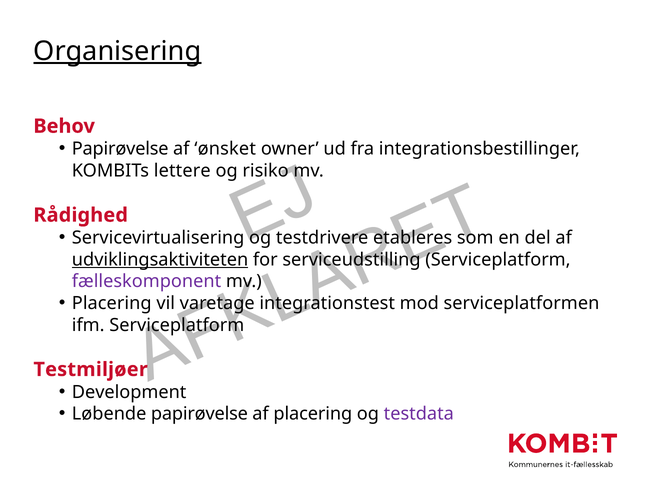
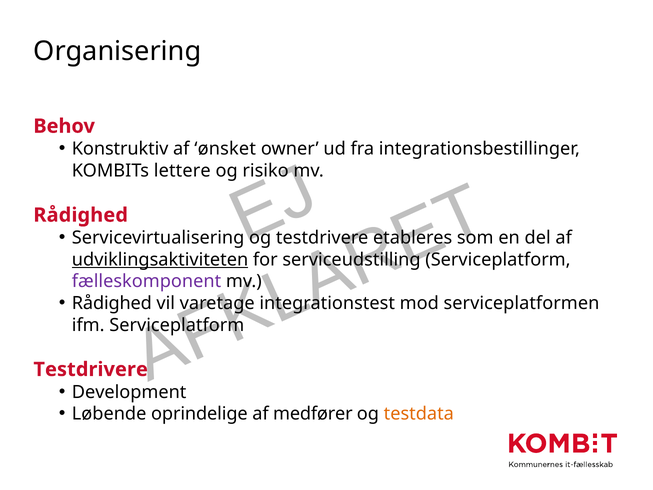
Organisering underline: present -> none (117, 51)
Papirøvelse: Papirøvelse -> Konstruktiv (120, 149)
Placering: Placering -> Rådighed (112, 303)
Testmiljøer: Testmiljøer -> Testdrivere (91, 369)
Løbende papirøvelse: papirøvelse -> oprindelige (199, 414)
af placering: placering -> medfører (313, 414)
testdata colour: purple -> orange (419, 414)
